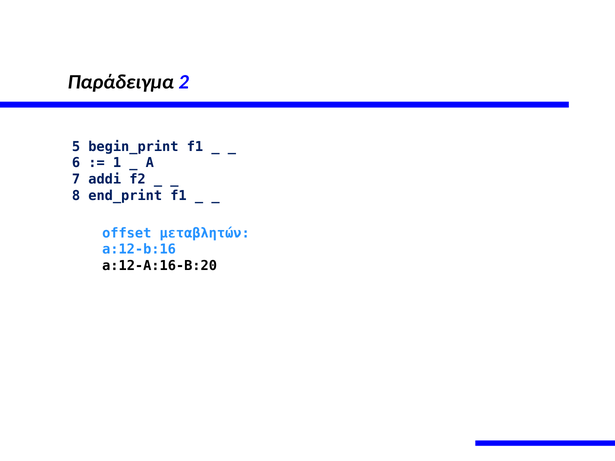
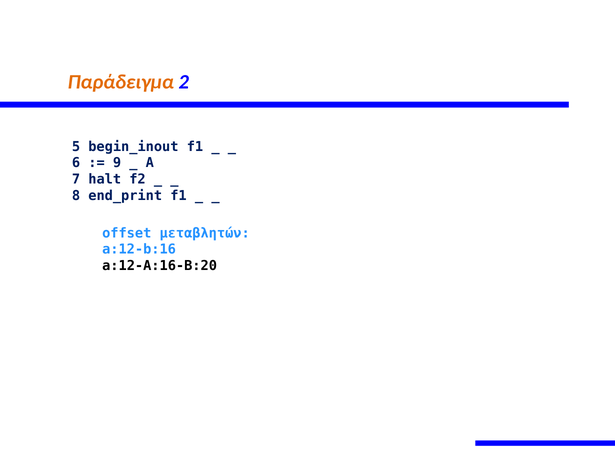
Παράδειγμα colour: black -> orange (121, 82)
begin_print: begin_print -> begin_inout (133, 147)
1: 1 -> 9 (117, 163)
addi: addi -> halt (105, 179)
